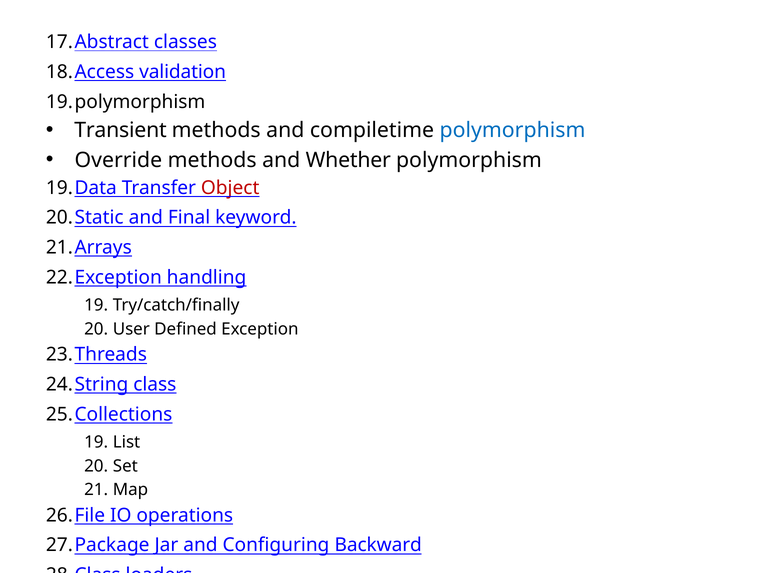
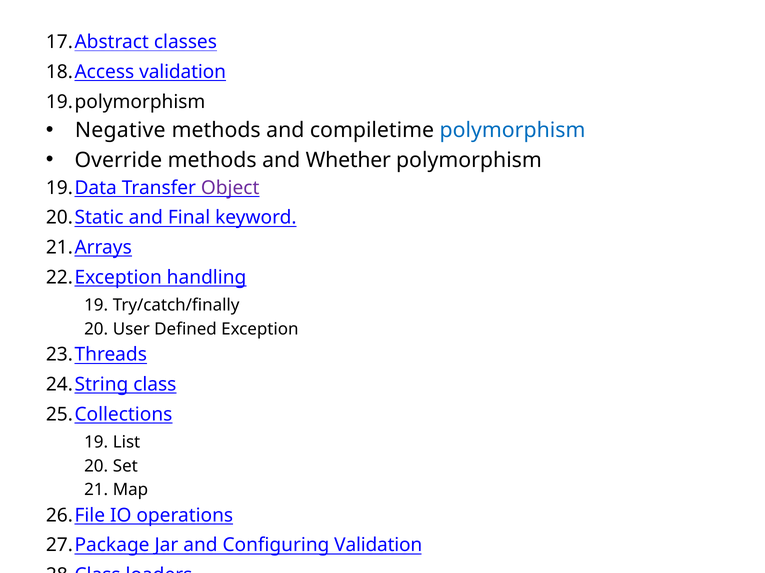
Transient: Transient -> Negative (120, 130)
Object colour: red -> purple (230, 188)
Configuring Backward: Backward -> Validation (378, 546)
